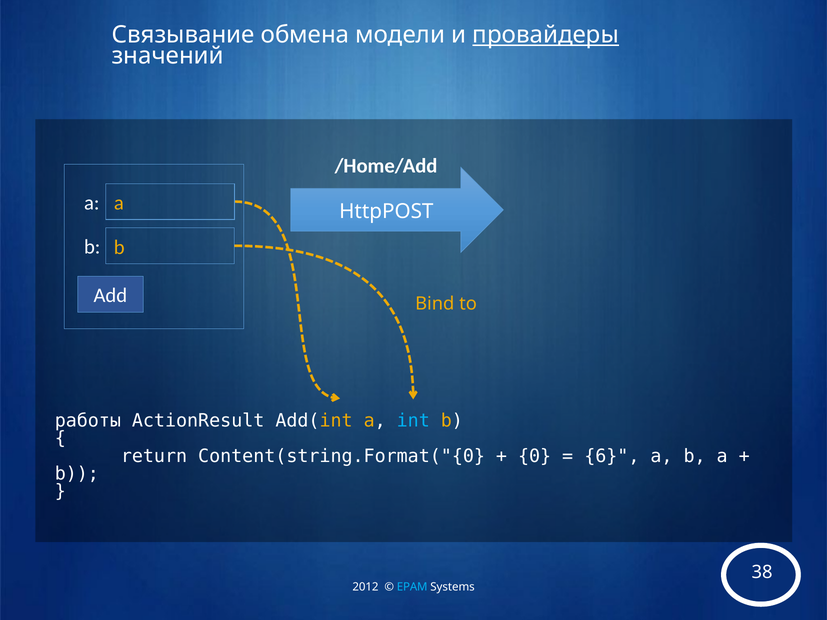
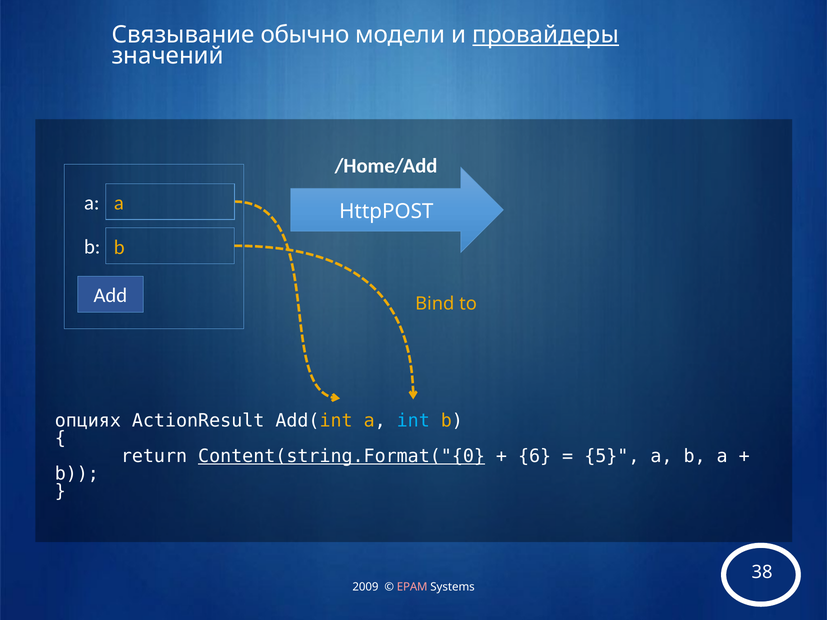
обмена: обмена -> обычно (305, 35)
работы: работы -> опциях (88, 421)
Content(string.Format("{0 underline: none -> present (342, 456)
0: 0 -> 6 (535, 456)
6: 6 -> 5 (612, 456)
2012: 2012 -> 2009 (365, 587)
EPAM colour: light blue -> pink (412, 587)
